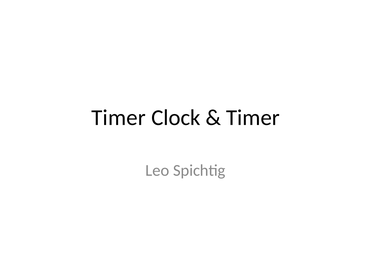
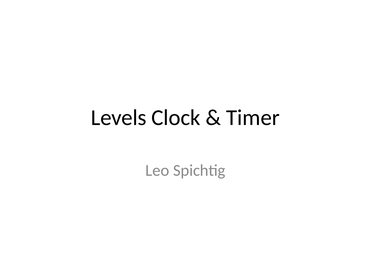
Timer: Timer -> Levels (119, 118)
